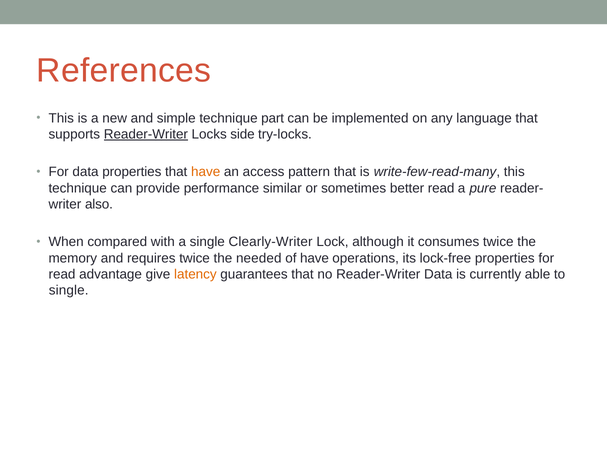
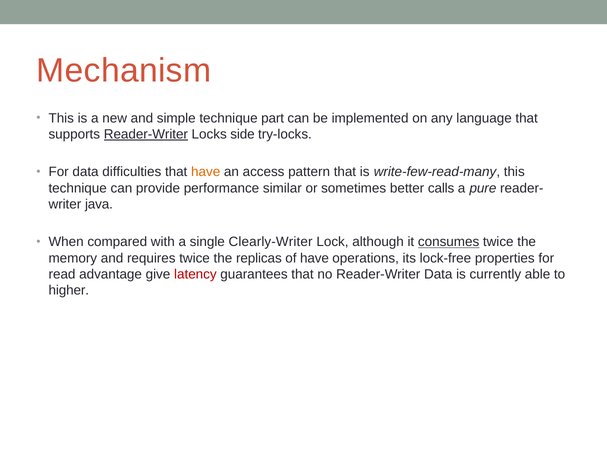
References: References -> Mechanism (124, 71)
data properties: properties -> difficulties (132, 172)
better read: read -> calls (441, 188)
also: also -> java (99, 204)
consumes underline: none -> present (449, 242)
needed: needed -> replicas (259, 258)
latency colour: orange -> red (195, 274)
single: single -> higher (69, 291)
